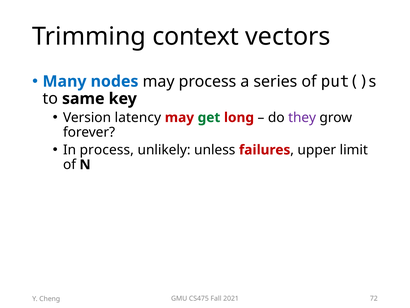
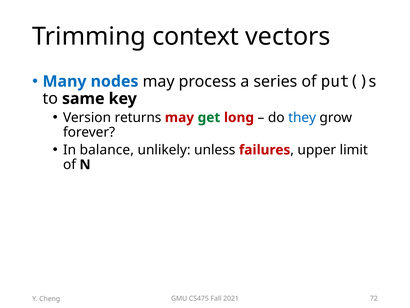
latency: latency -> returns (138, 117)
they colour: purple -> blue (302, 117)
In process: process -> balance (107, 150)
